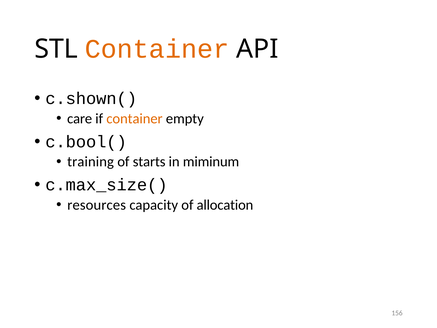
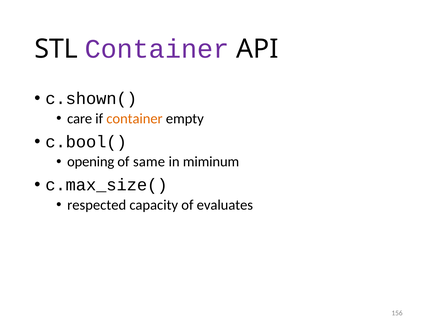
Container colour: orange -> purple (157, 49)
training: training -> opening (91, 162)
starts: starts -> same (149, 162)
resources: resources -> respected (97, 205)
allocation: allocation -> evaluates (225, 205)
